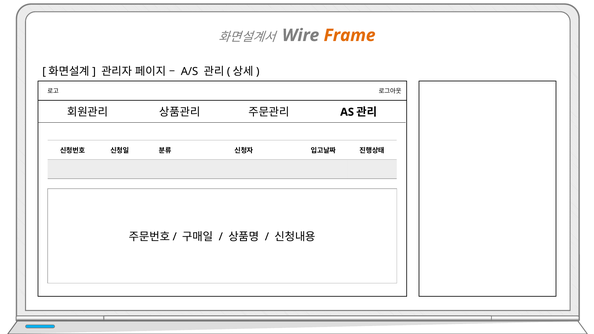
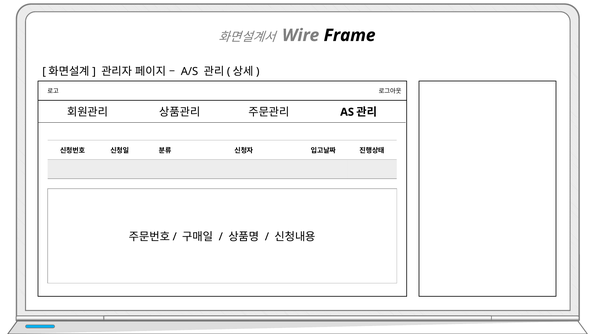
Frame colour: orange -> black (350, 35)
